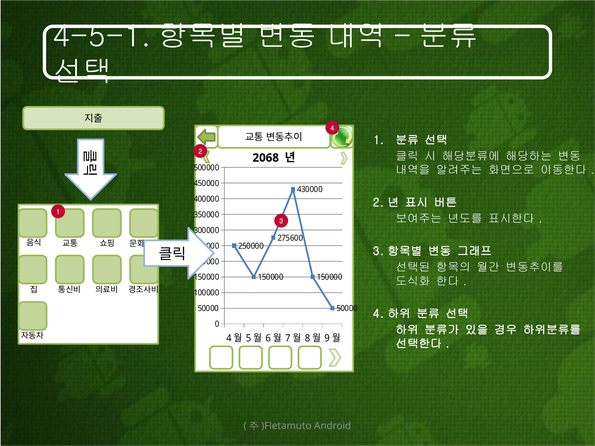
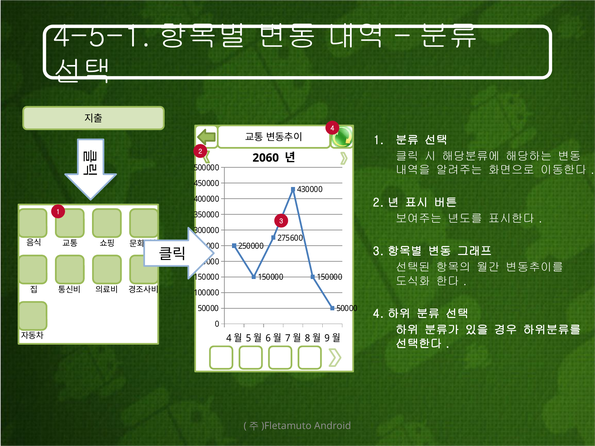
2068: 2068 -> 2060 (266, 158)
